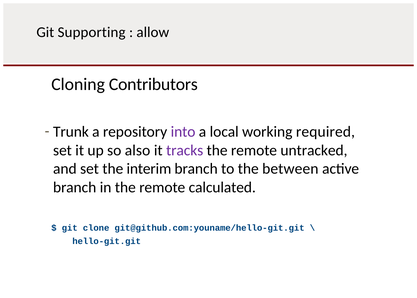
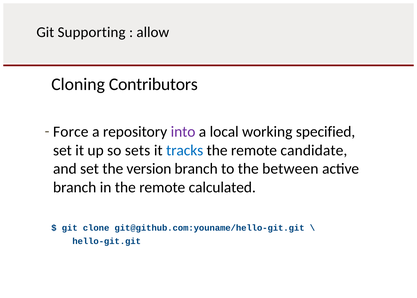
Trunk: Trunk -> Force (71, 132)
required: required -> specified (326, 132)
also: also -> sets (138, 150)
tracks colour: purple -> blue (185, 150)
untracked: untracked -> candidate (314, 150)
interim: interim -> version (149, 169)
